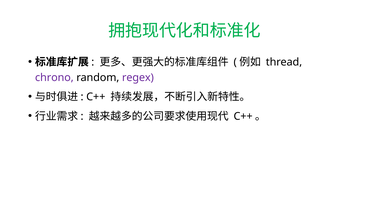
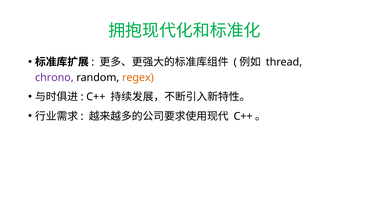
regex colour: purple -> orange (138, 78)
